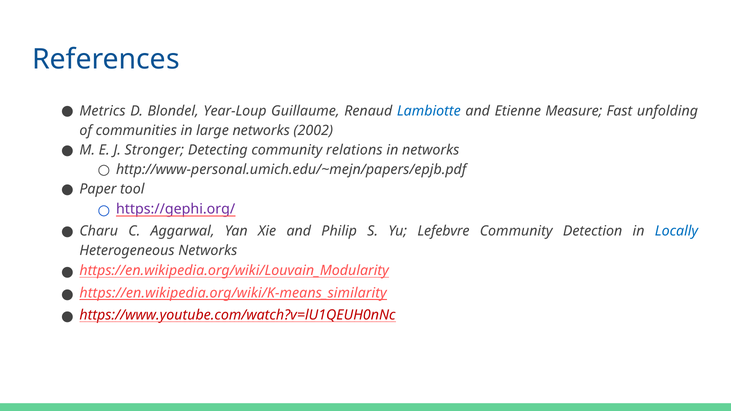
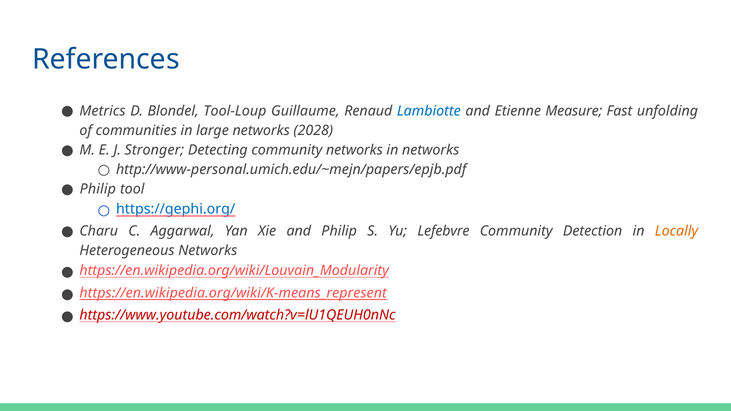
Year-Loup: Year-Loup -> Tool-Loup (235, 111)
2002: 2002 -> 2028 (313, 131)
community relations: relations -> networks (354, 150)
Paper: Paper -> Philip (98, 189)
https://gephi.org/ colour: purple -> blue (176, 209)
Locally colour: blue -> orange (676, 231)
https://en.wikipedia.org/wiki/K-means_similarity: https://en.wikipedia.org/wiki/K-means_similarity -> https://en.wikipedia.org/wiki/K-means_represent (233, 293)
